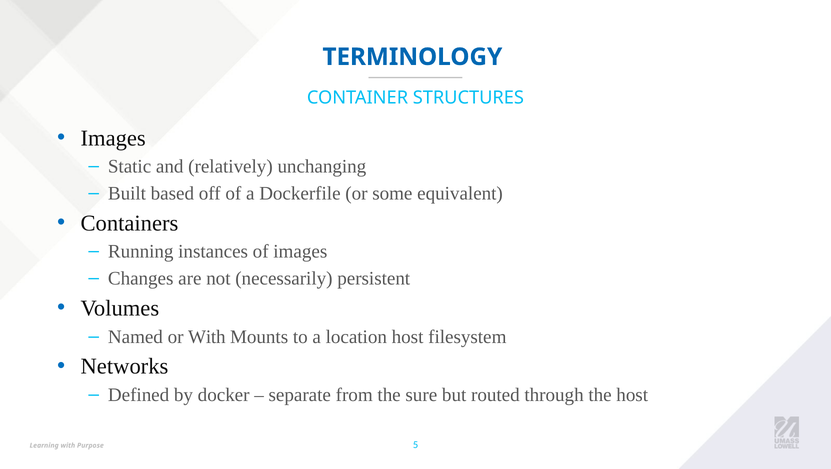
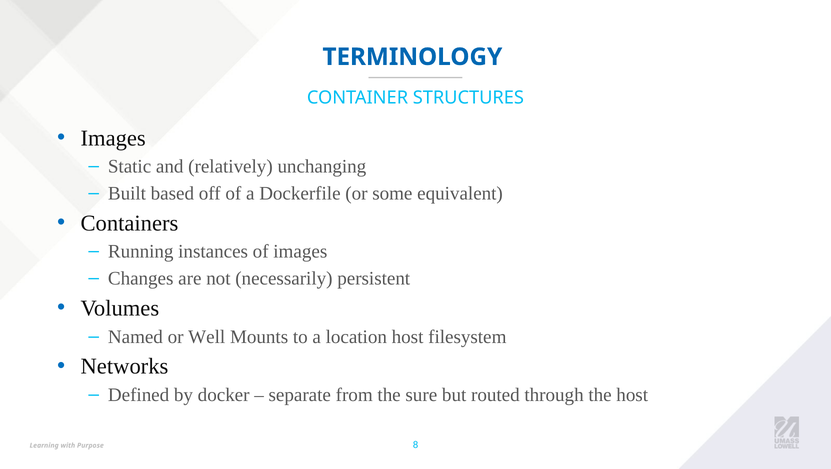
or With: With -> Well (207, 336)
5: 5 -> 8 (416, 444)
